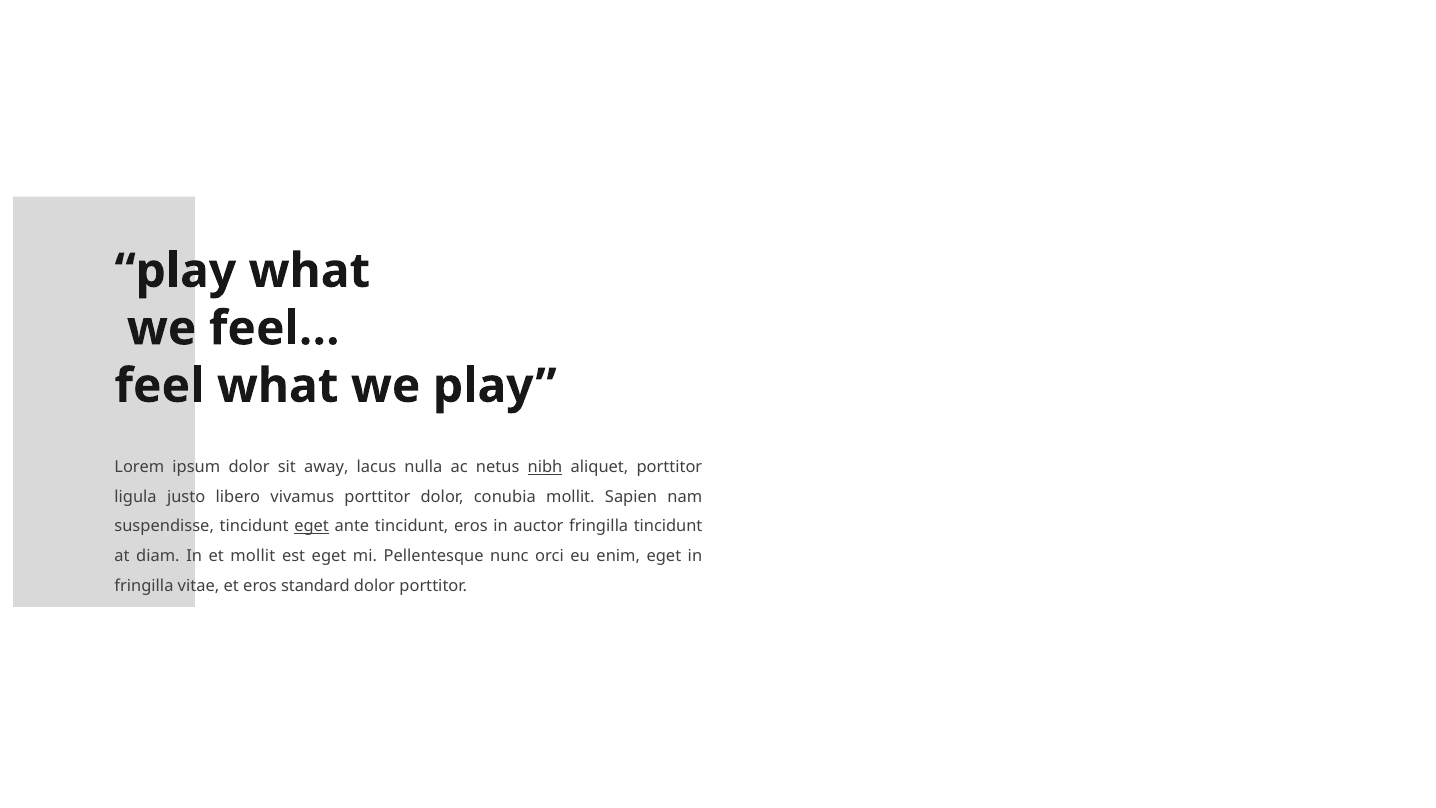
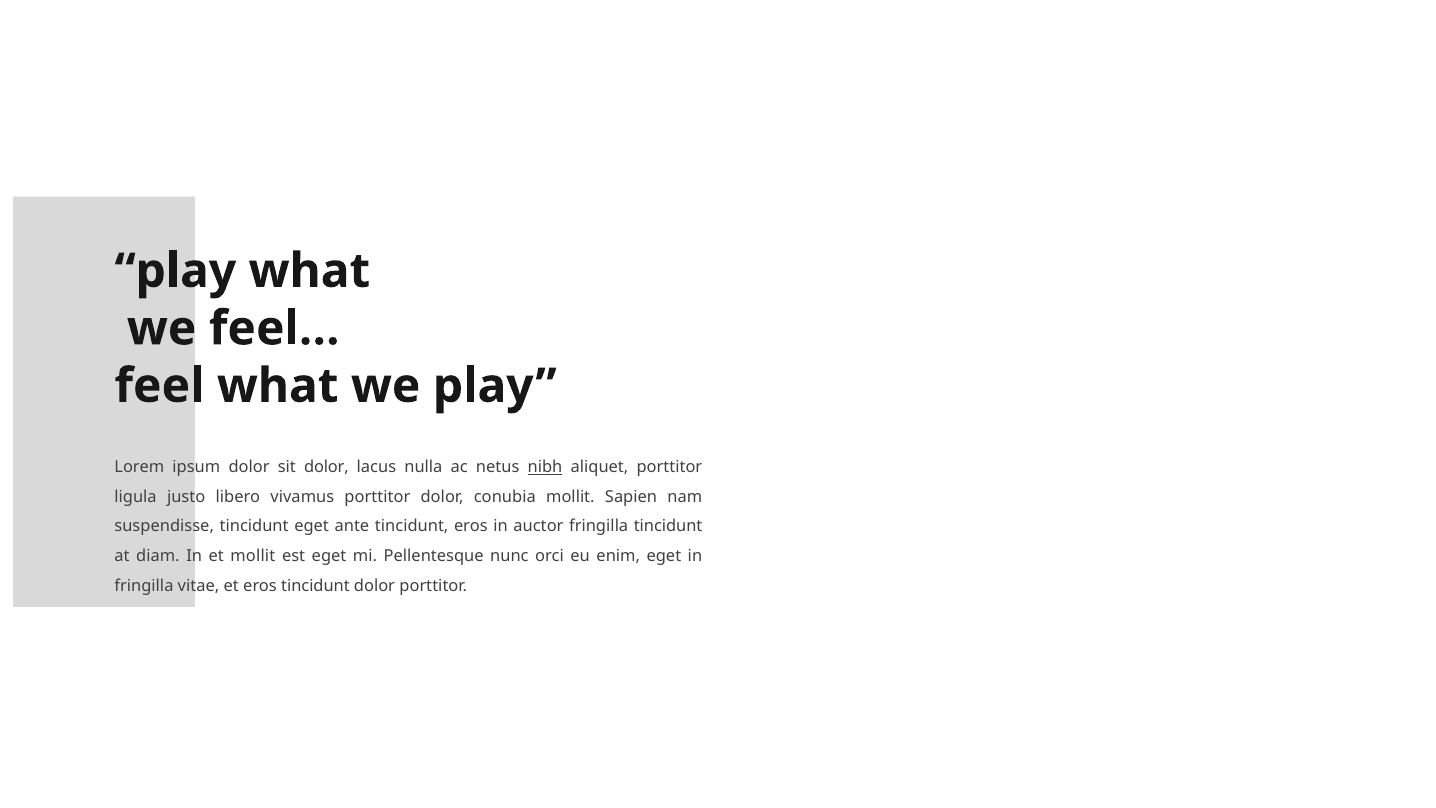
sit away: away -> dolor (326, 467)
eget underline: present -> none (312, 526)
eros standard: standard -> tincidunt (315, 586)
